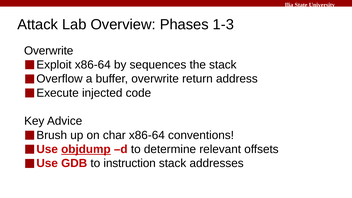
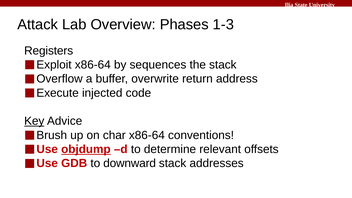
Overwrite: Overwrite -> Registers (49, 51)
Key underline: none -> present (34, 121)
instruction: instruction -> downward (130, 163)
